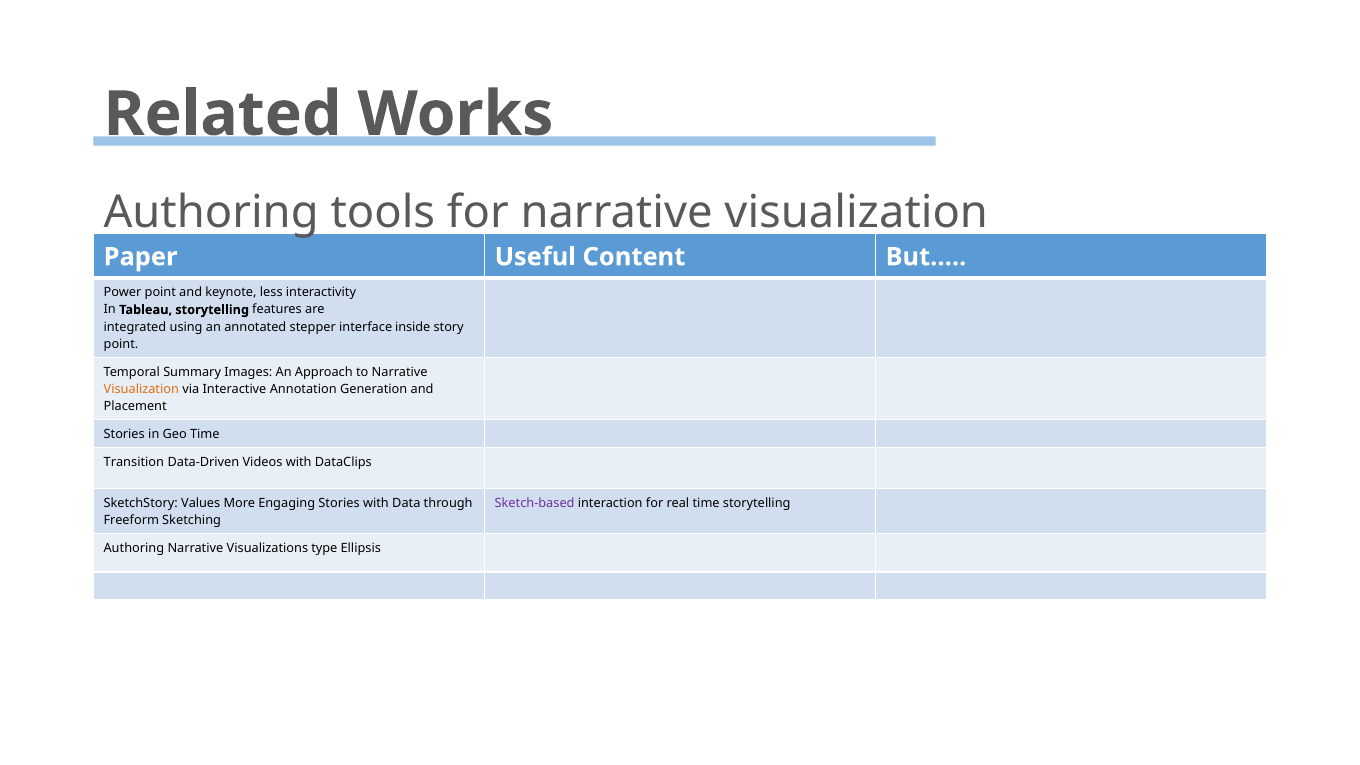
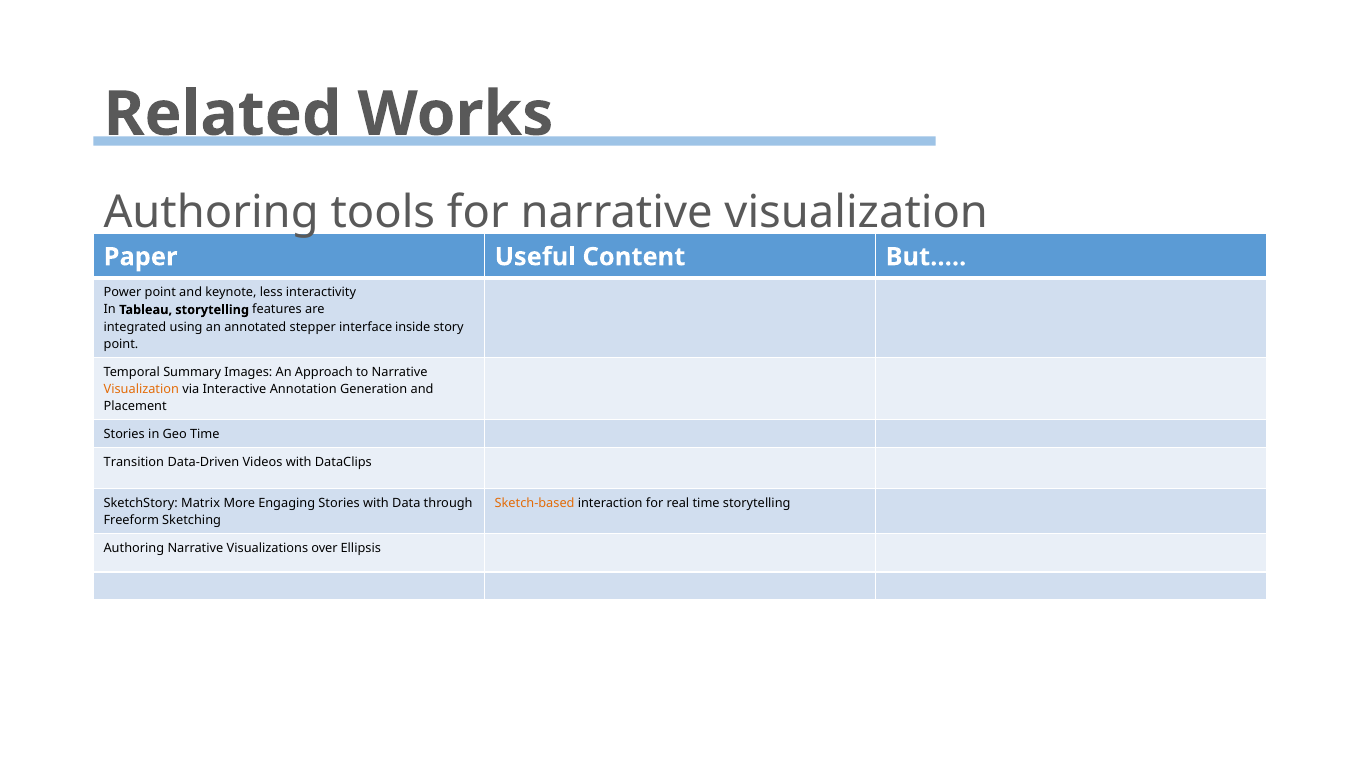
Values: Values -> Matrix (201, 503)
Sketch-based colour: purple -> orange (535, 503)
type: type -> over (324, 548)
